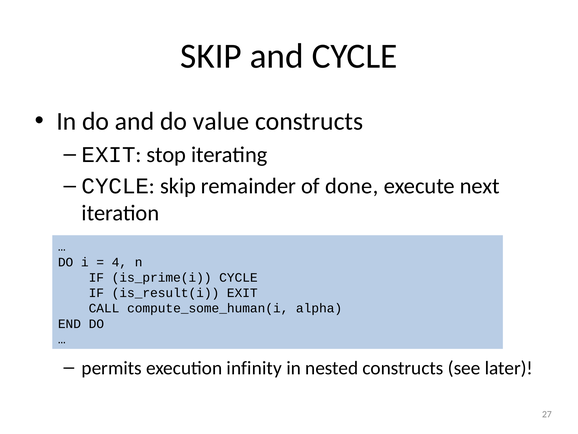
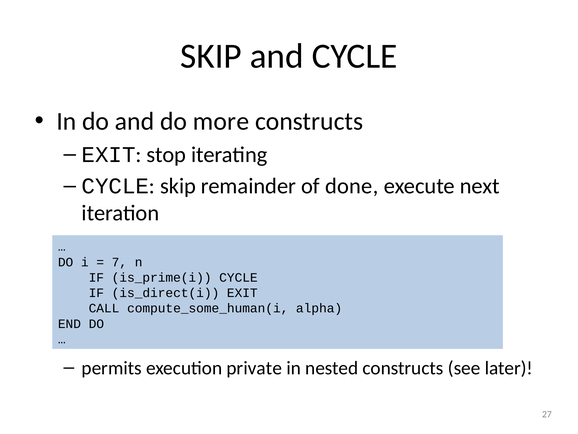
value: value -> more (221, 121)
4: 4 -> 7 (119, 262)
is_result(i: is_result(i -> is_direct(i (166, 293)
infinity: infinity -> private (254, 368)
